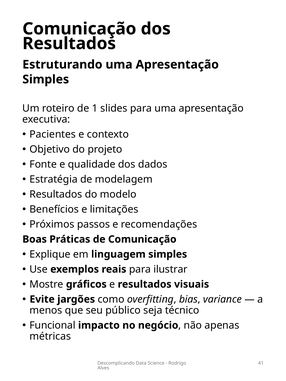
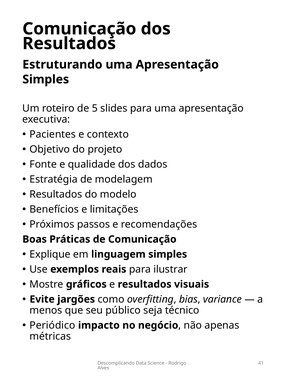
1: 1 -> 5 (95, 108)
Funcional: Funcional -> Periódico (52, 326)
